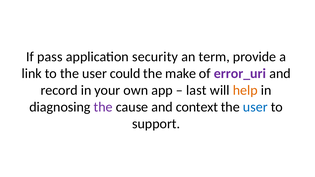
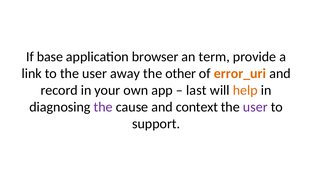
pass: pass -> base (50, 57)
security: security -> browser (155, 57)
could: could -> away (125, 74)
make: make -> other (181, 74)
error_uri colour: purple -> orange (240, 74)
user colour: blue -> purple (255, 107)
